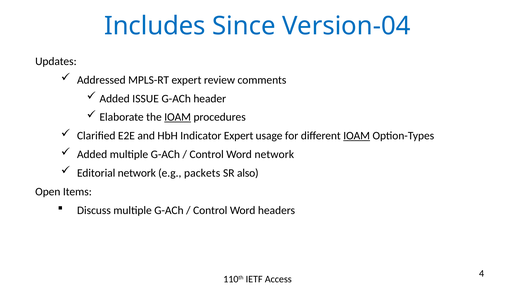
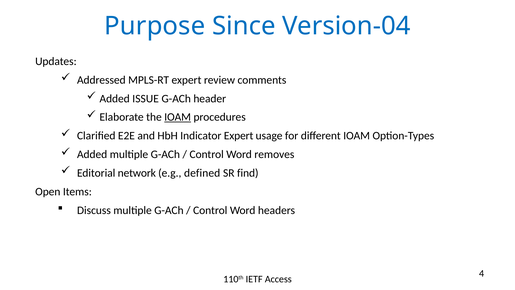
Includes: Includes -> Purpose (155, 26)
IOAM underline: present -> none (357, 136)
Word network: network -> removes (274, 154)
packets: packets -> defined (202, 173)
also: also -> find (248, 173)
